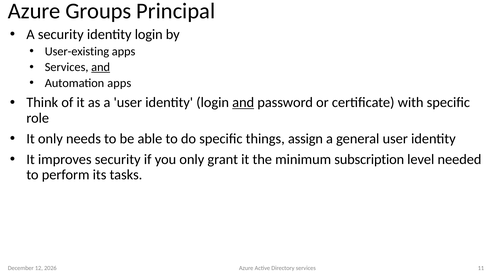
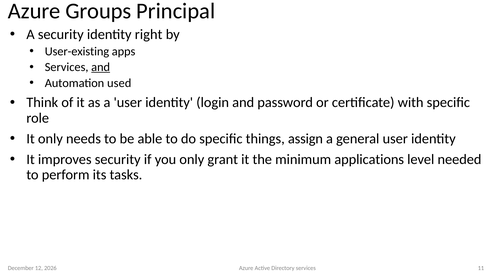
security identity login: login -> right (149, 34)
Automation apps: apps -> used (119, 83)
and underline: present -> none (243, 102)
subscription: subscription -> applications (369, 159)
